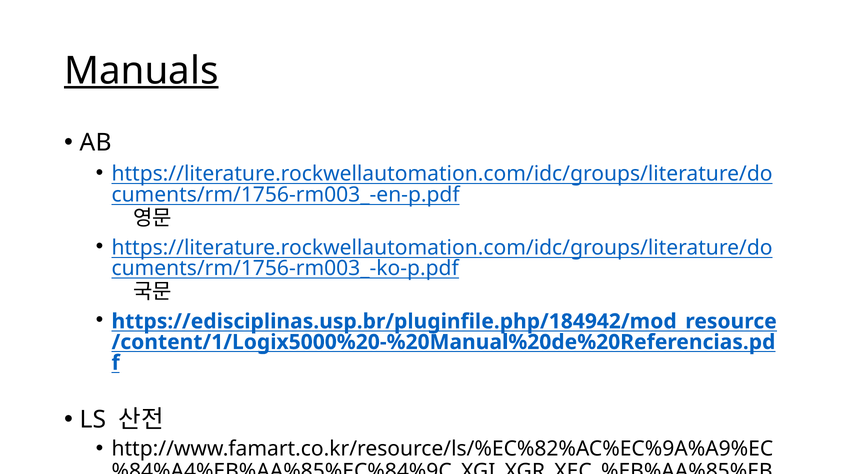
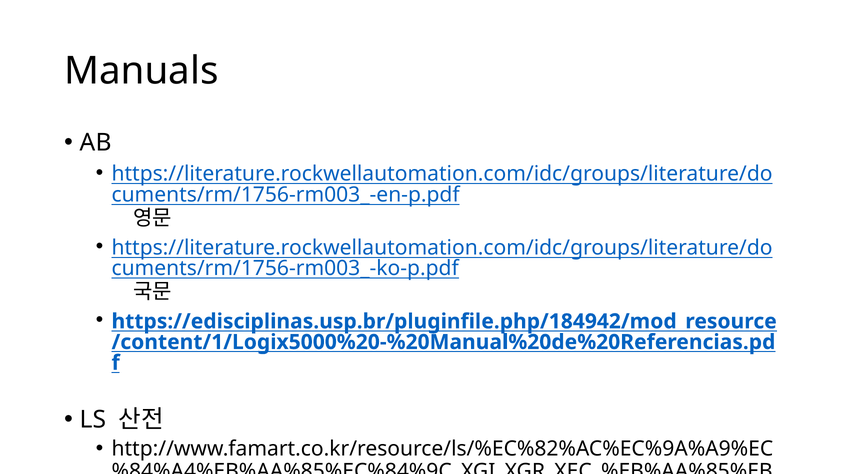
Manuals underline: present -> none (141, 71)
